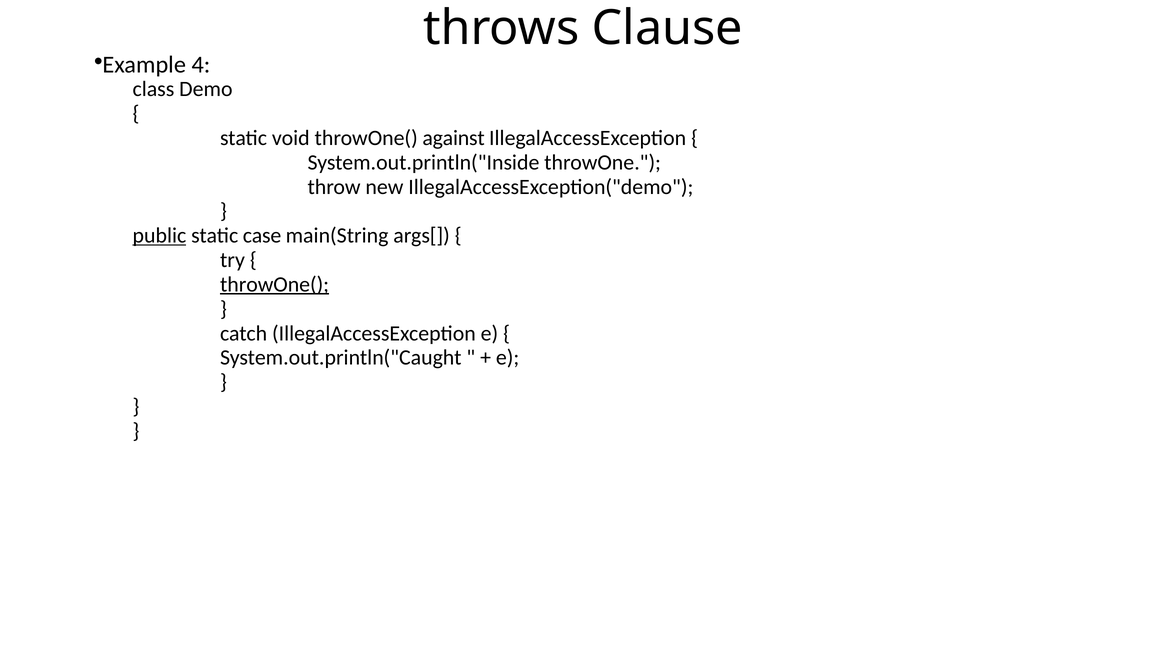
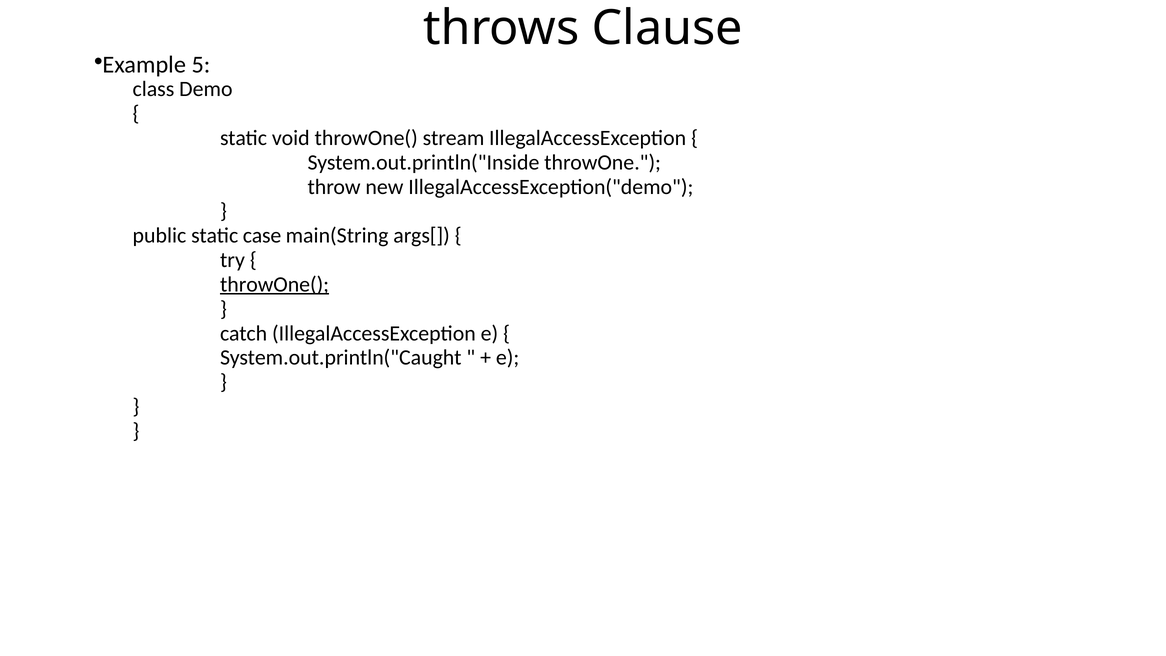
4: 4 -> 5 (201, 65)
against: against -> stream (454, 138)
public underline: present -> none (159, 236)
